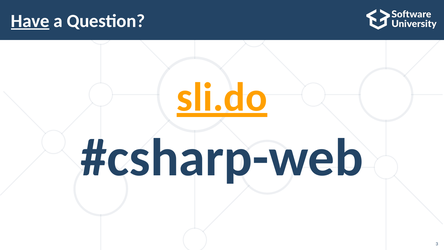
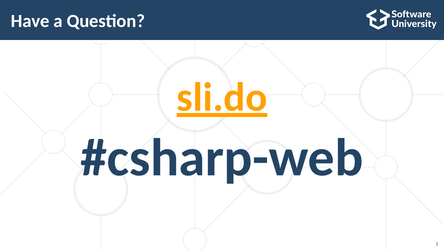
Have underline: present -> none (30, 21)
